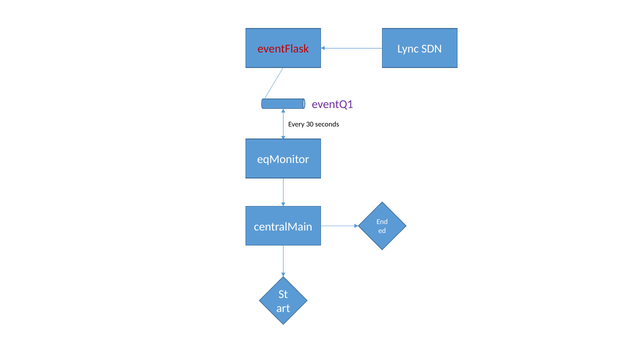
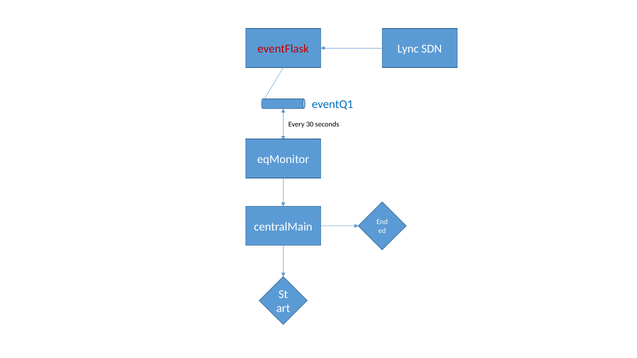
eventQ1 colour: purple -> blue (333, 104)
